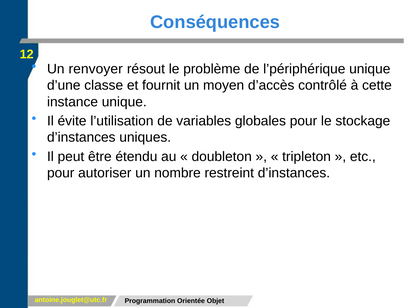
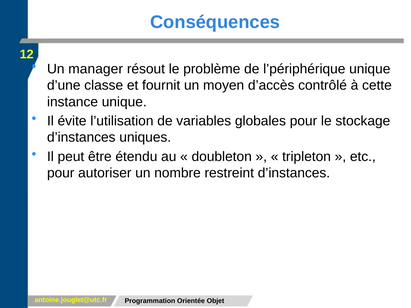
renvoyer: renvoyer -> manager (96, 69)
